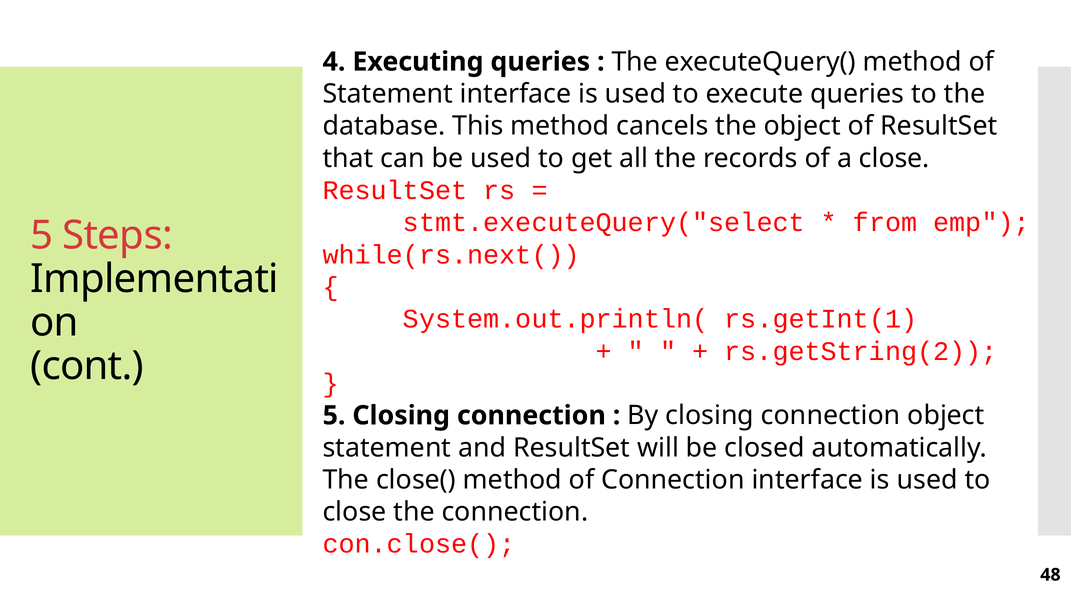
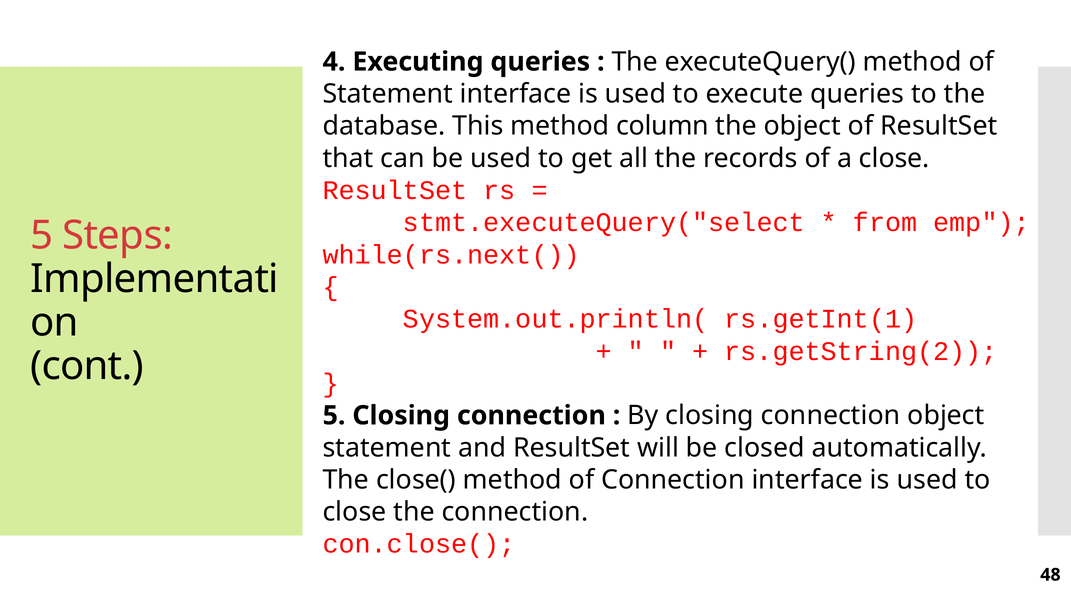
cancels: cancels -> column (663, 126)
